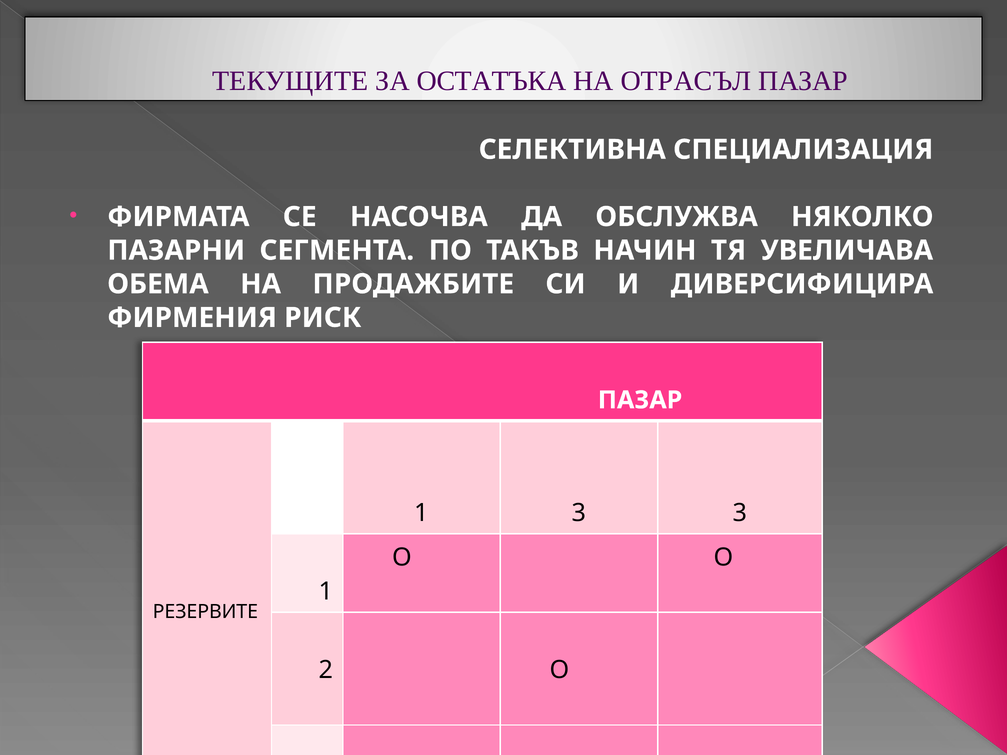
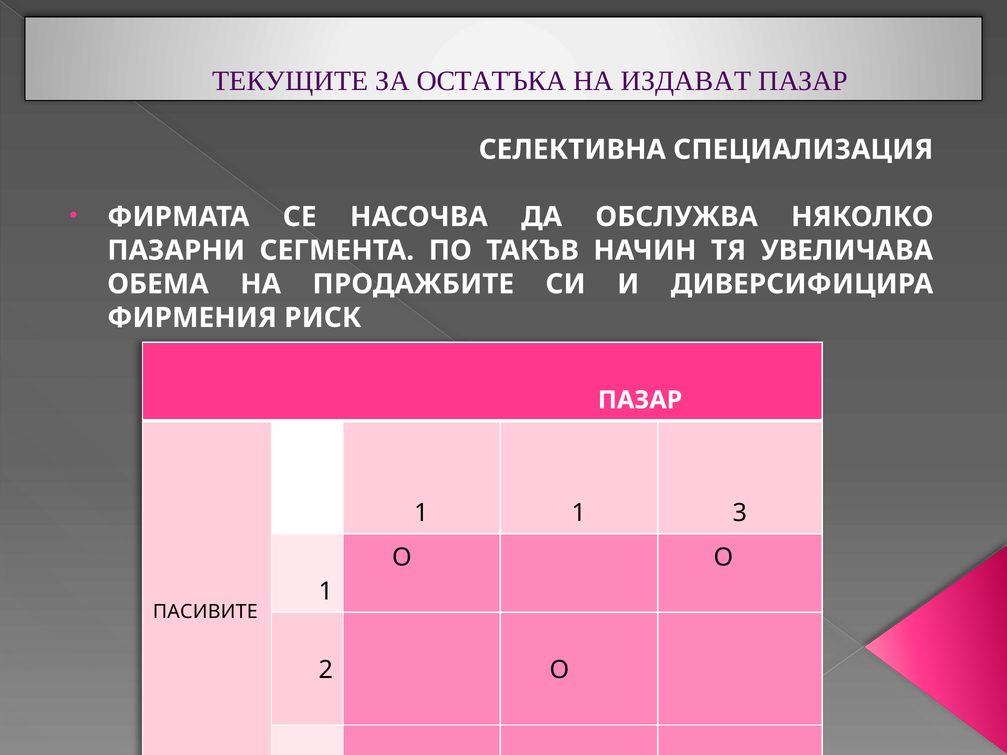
ОТРАСЪЛ: ОТРАСЪЛ -> ИЗДАВАТ (686, 81)
1 3: 3 -> 1 (579, 513)
РЕЗЕРВИТЕ: РЕЗЕРВИТЕ -> ПАСИВИТЕ (205, 612)
